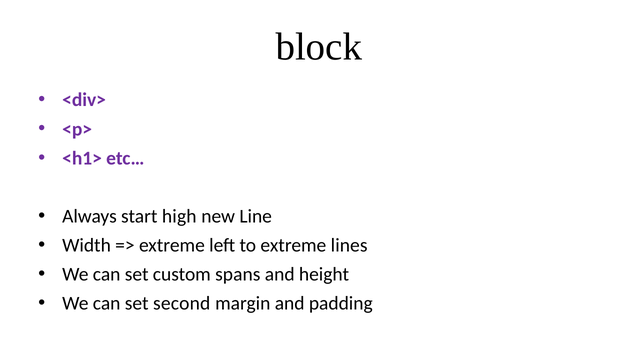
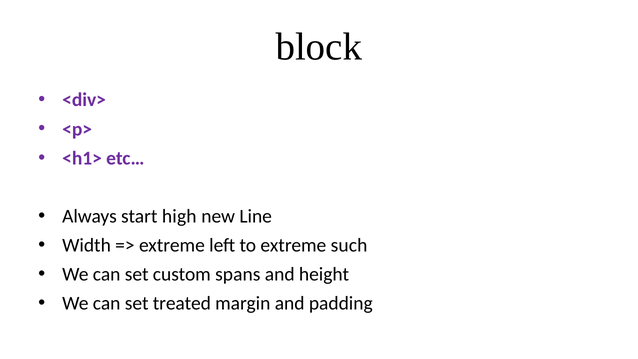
lines: lines -> such (349, 245)
second: second -> treated (182, 303)
